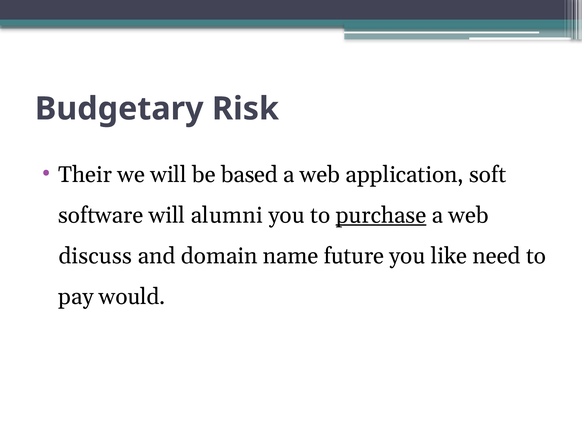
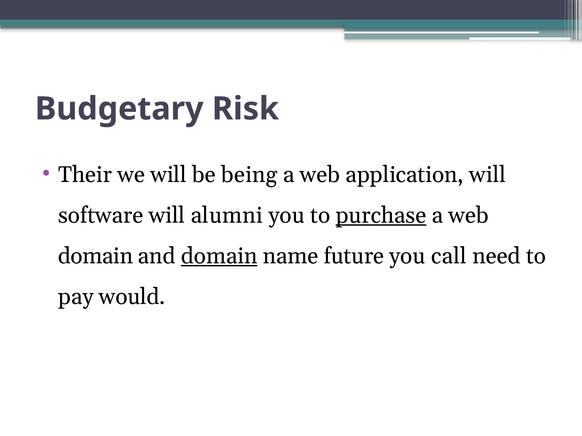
based: based -> being (249, 175)
application soft: soft -> will (488, 175)
discuss: discuss -> domain (95, 256)
domain underline: none -> present (219, 256)
like: like -> call (449, 256)
